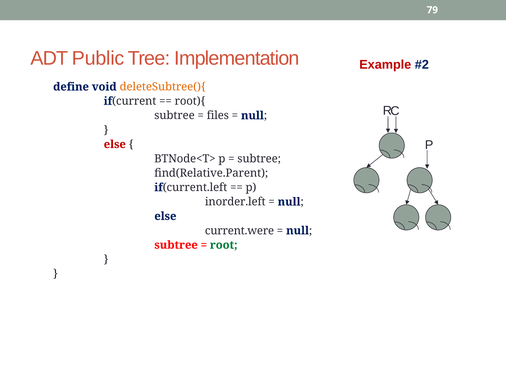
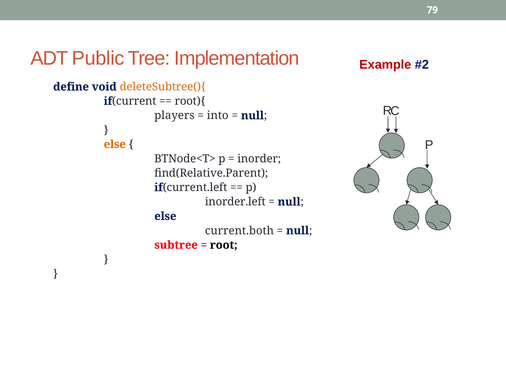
subtree: subtree -> players (174, 115)
files: files -> into (218, 115)
else colour: red -> orange (115, 144)
subtree: subtree -> inorder (259, 159)
current.were: current.were -> current.both (239, 230)
root colour: green -> black (224, 245)
